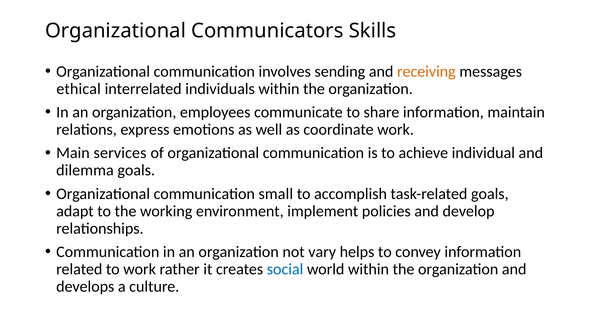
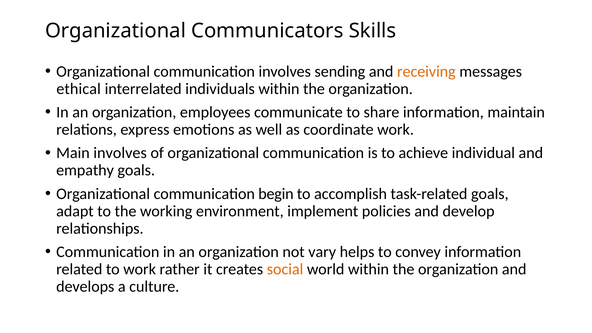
Main services: services -> involves (120, 153)
dilemma: dilemma -> empathy (85, 170)
small: small -> begin (276, 194)
social colour: blue -> orange (285, 269)
